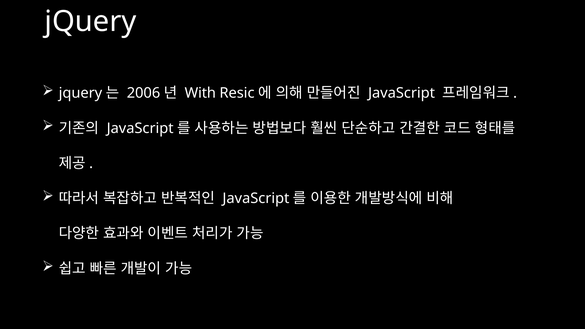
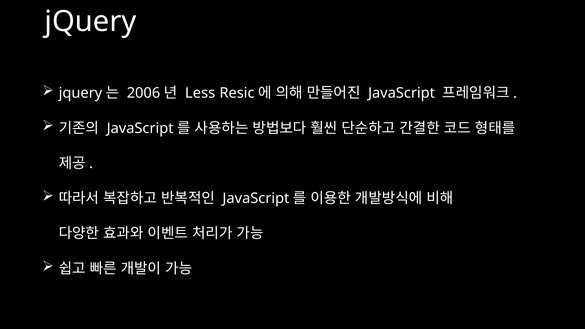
With: With -> Less (200, 93)
